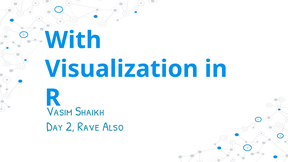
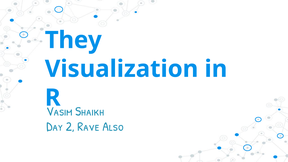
With: With -> They (73, 40)
